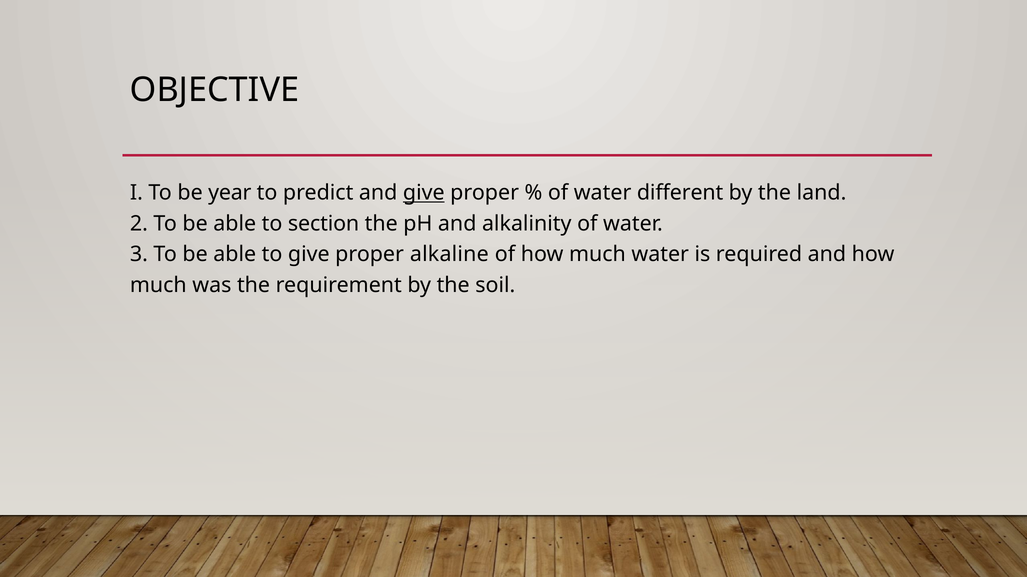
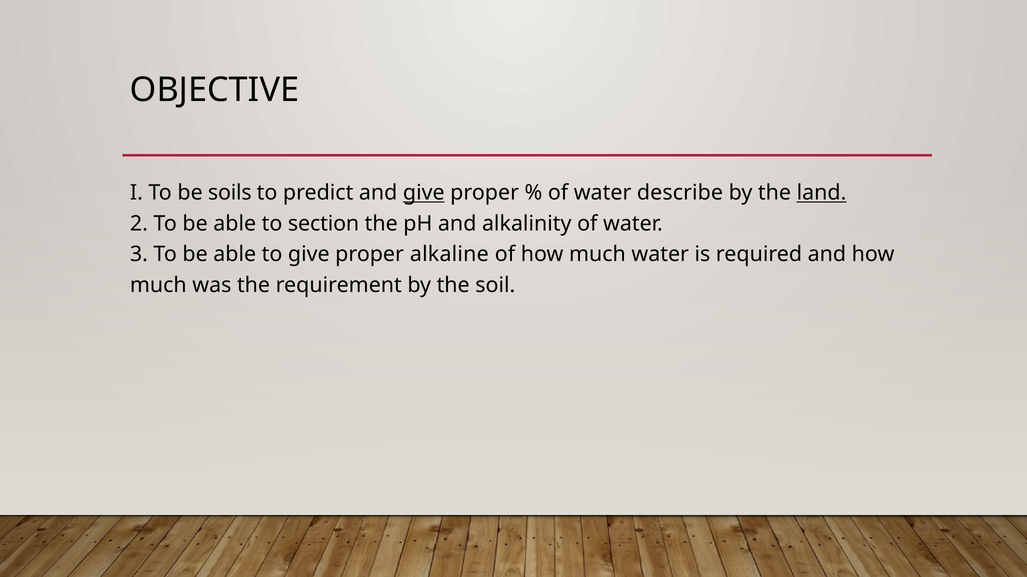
year: year -> soils (230, 193)
different: different -> describe (680, 193)
land underline: none -> present (822, 193)
